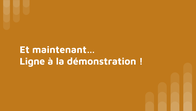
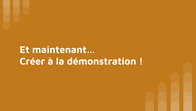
Ligne: Ligne -> Créer (32, 61)
